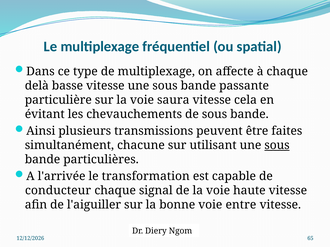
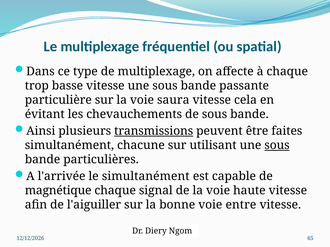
delà: delà -> trop (37, 86)
transmissions underline: none -> present (154, 131)
le transformation: transformation -> simultanément (146, 177)
conducteur: conducteur -> magnétique (58, 191)
